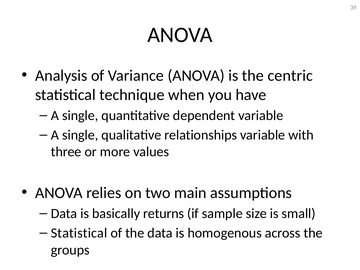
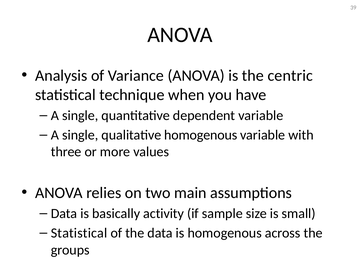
qualitative relationships: relationships -> homogenous (201, 135)
returns: returns -> activity (164, 213)
